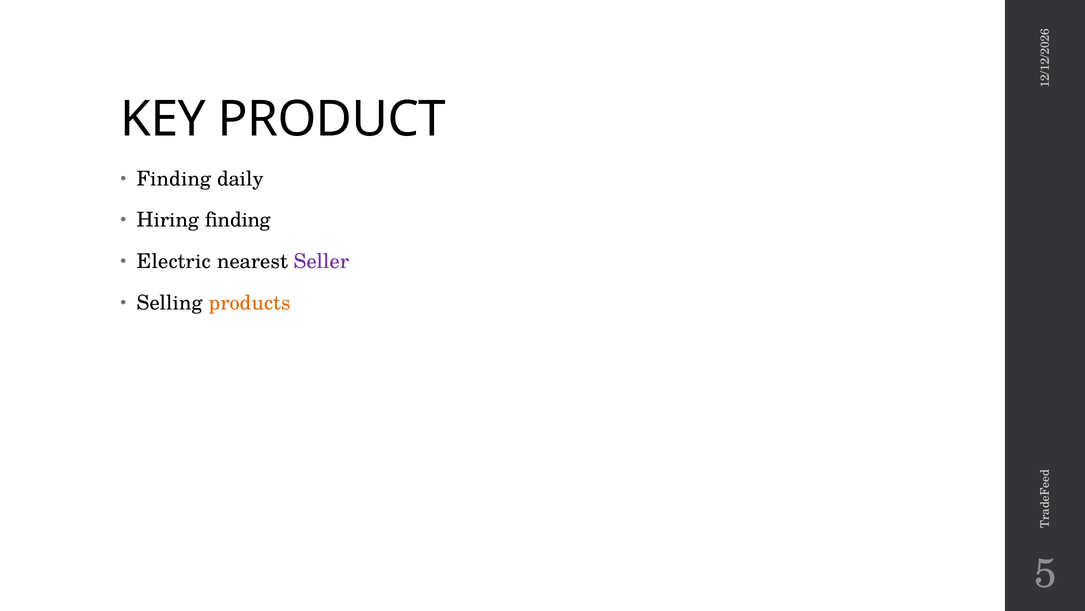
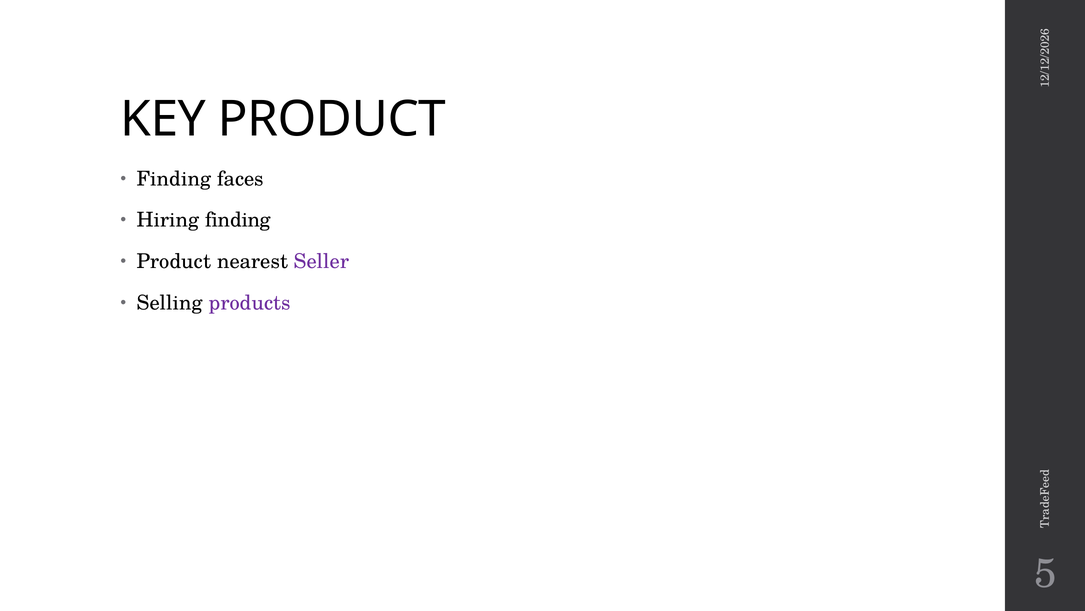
daily: daily -> faces (240, 179)
Electric: Electric -> Product (174, 261)
products colour: orange -> purple (250, 303)
